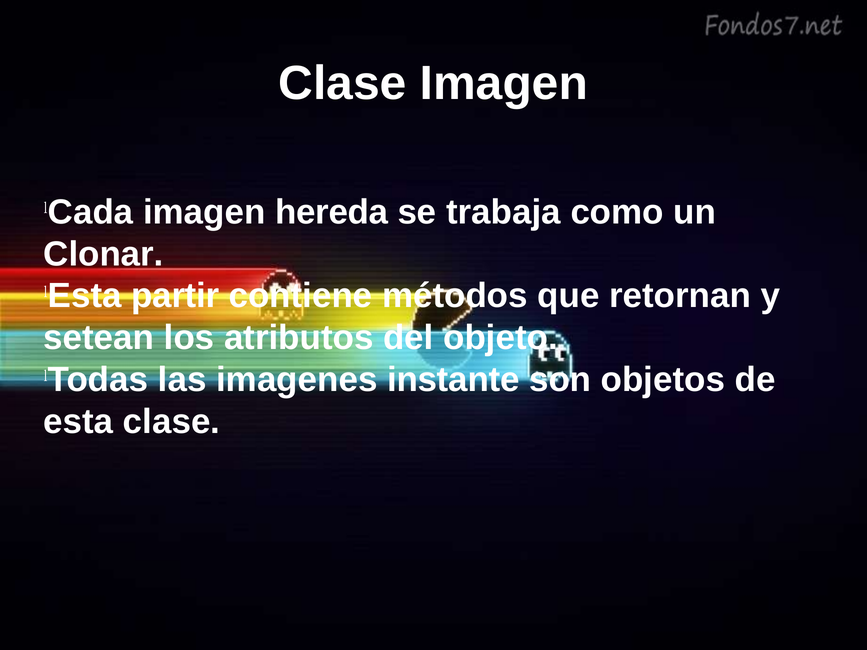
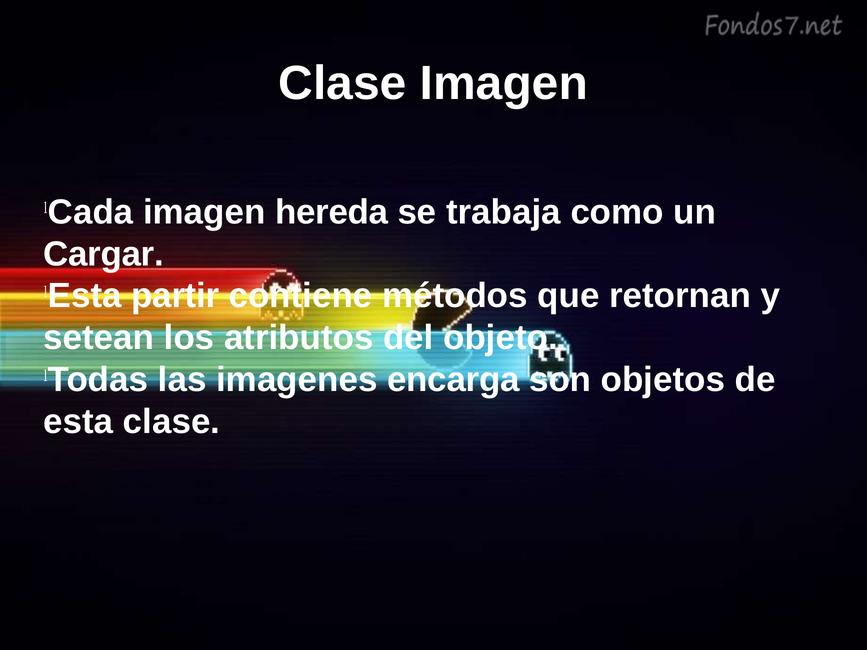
Clonar: Clonar -> Cargar (104, 254)
instante: instante -> encarga (453, 380)
